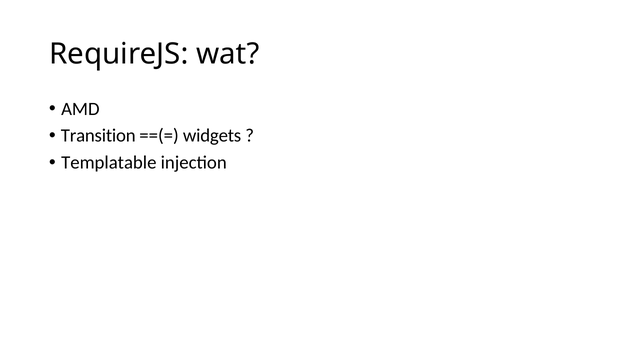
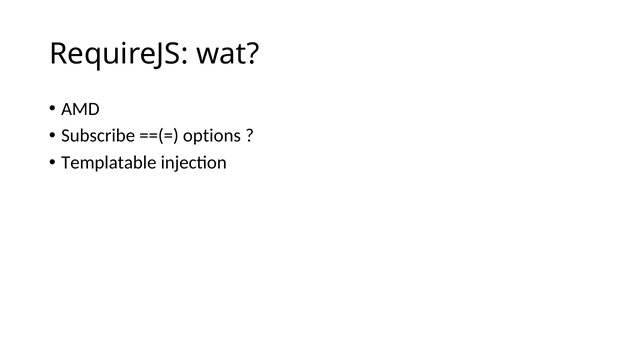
Transition: Transition -> Subscribe (98, 136)
widgets: widgets -> options (212, 136)
